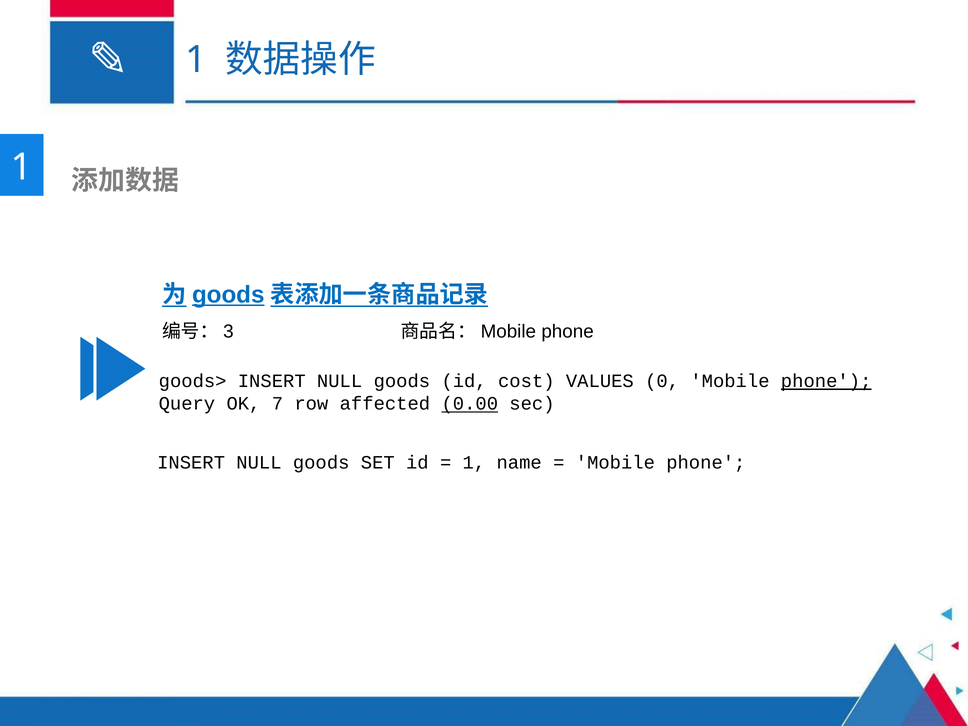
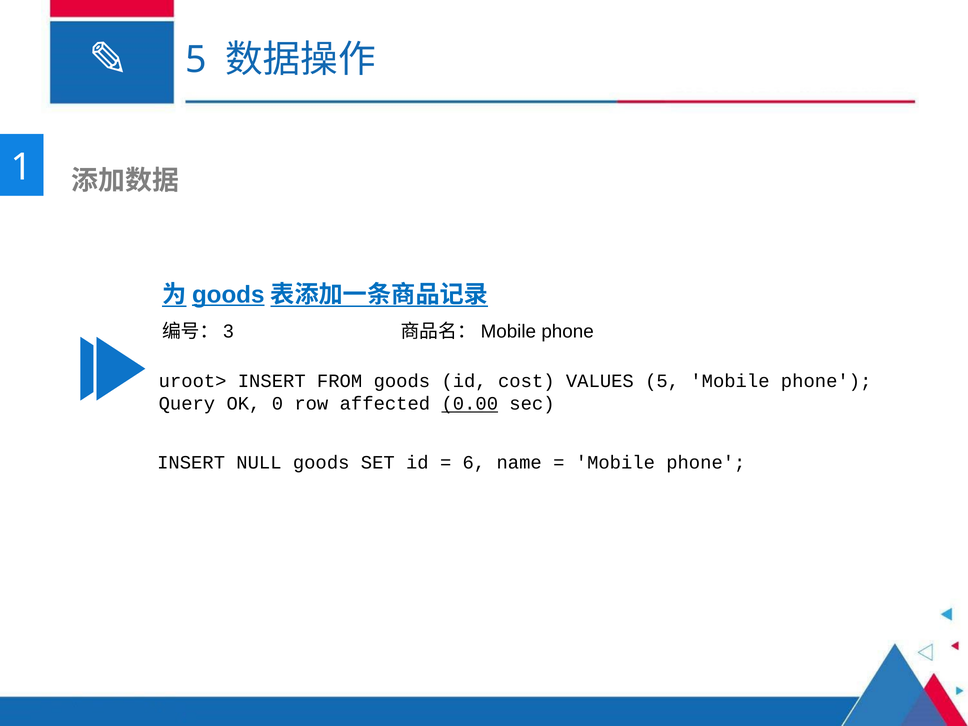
1: 1 -> 5 (196, 60)
goods>: goods> -> uroot> (193, 381)
NULL: NULL -> FROM (340, 381)
VALUES 0: 0 -> 5 (662, 381)
phone underline: present -> none (826, 381)
7: 7 -> 0 (277, 404)
1: 1 -> 6 (474, 462)
